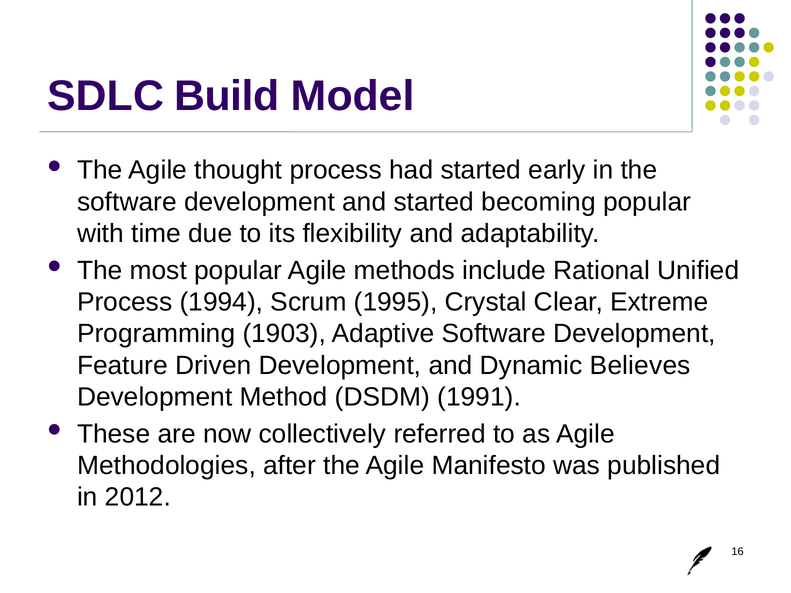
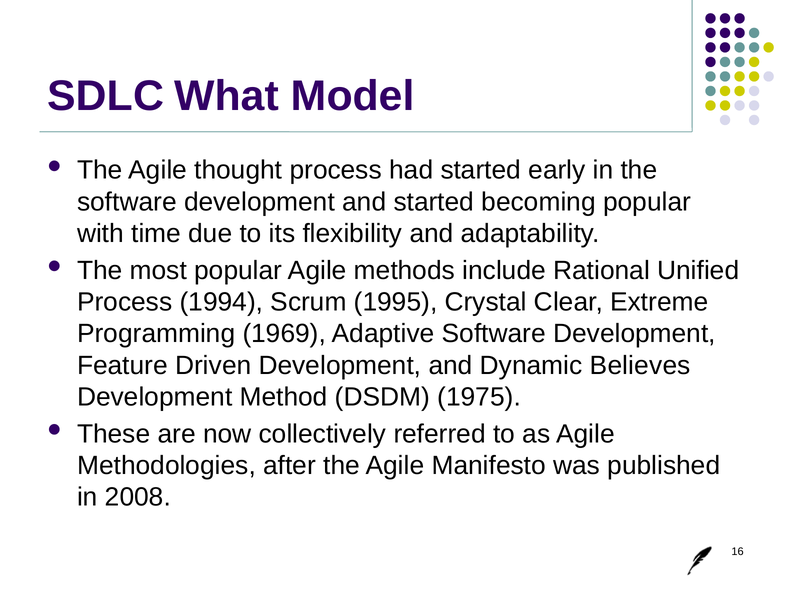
Build: Build -> What (227, 96)
1903: 1903 -> 1969 (284, 334)
1991: 1991 -> 1975 (479, 397)
2012: 2012 -> 2008 (138, 497)
